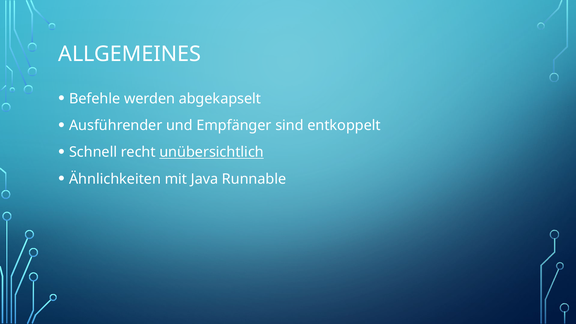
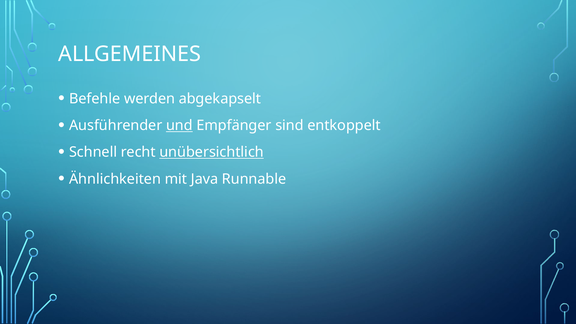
und underline: none -> present (179, 125)
